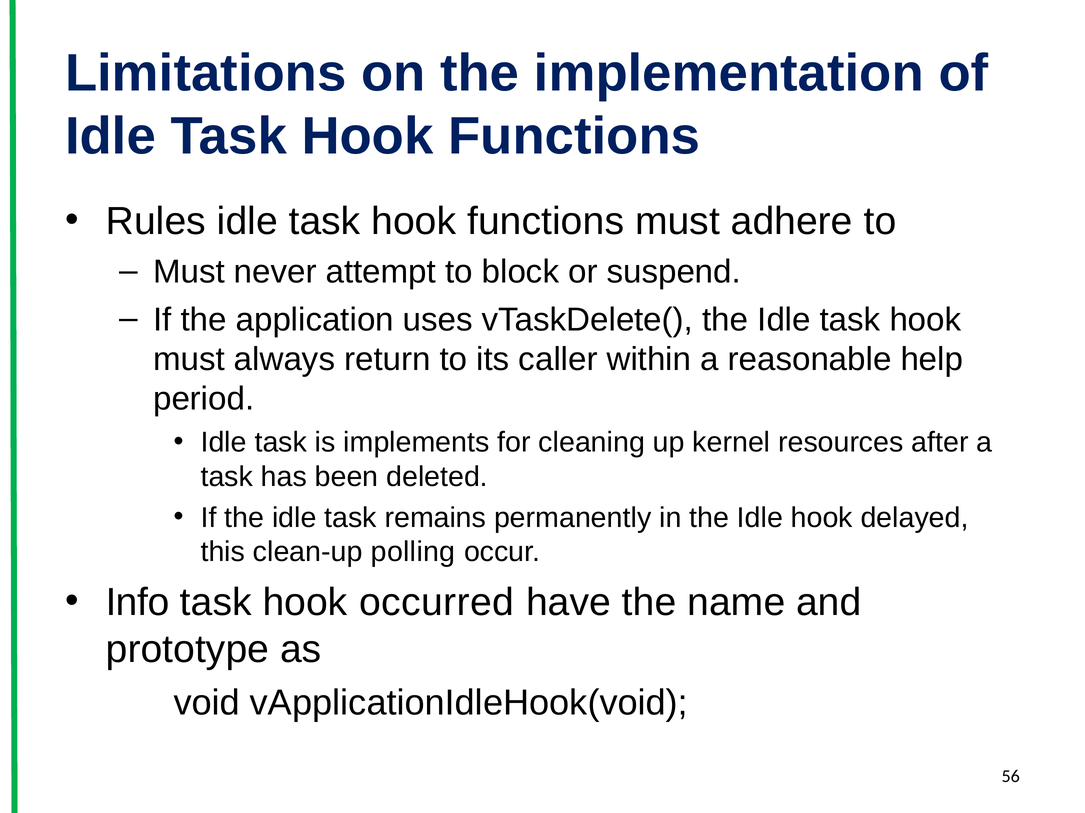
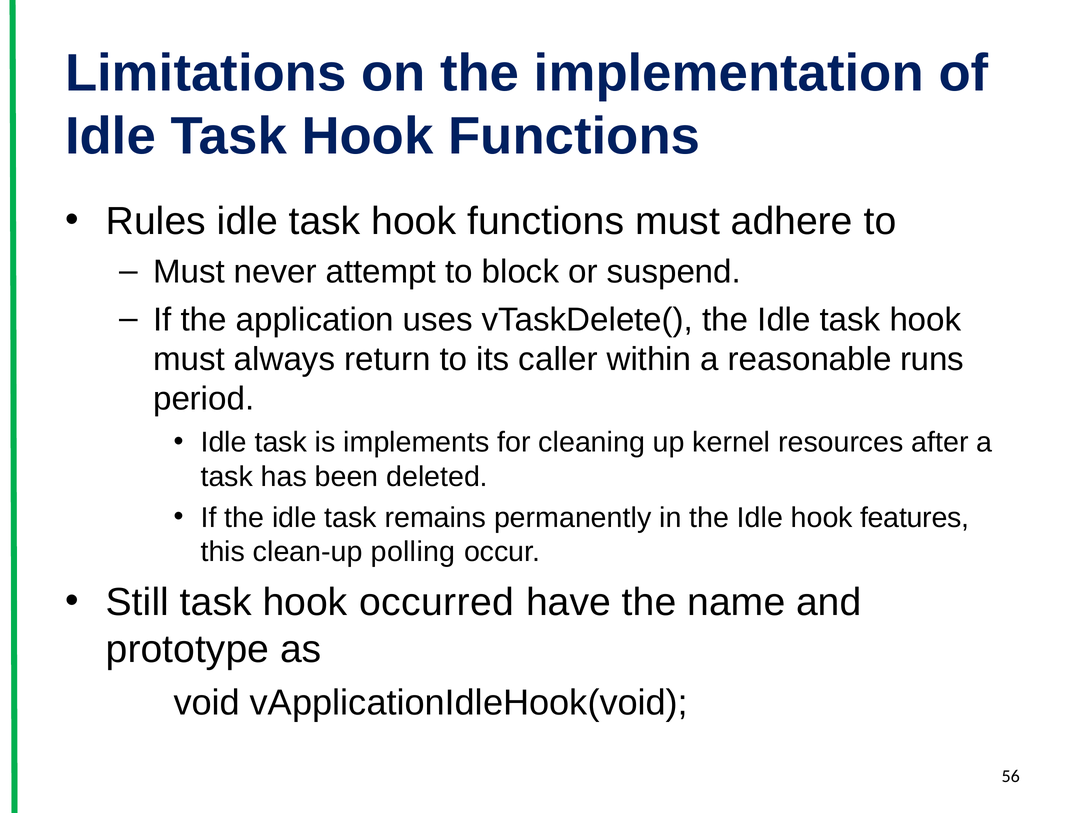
help: help -> runs (932, 360)
delayed: delayed -> features (915, 518)
Info: Info -> Still (137, 603)
